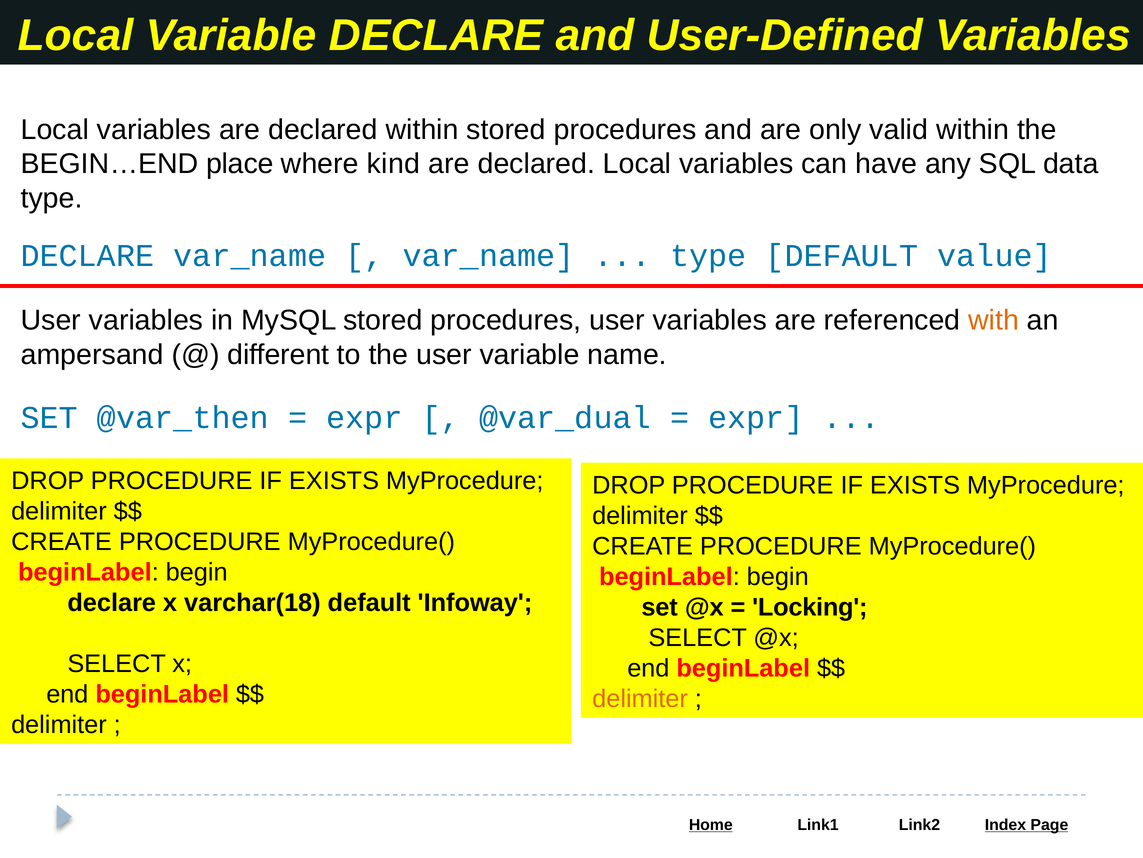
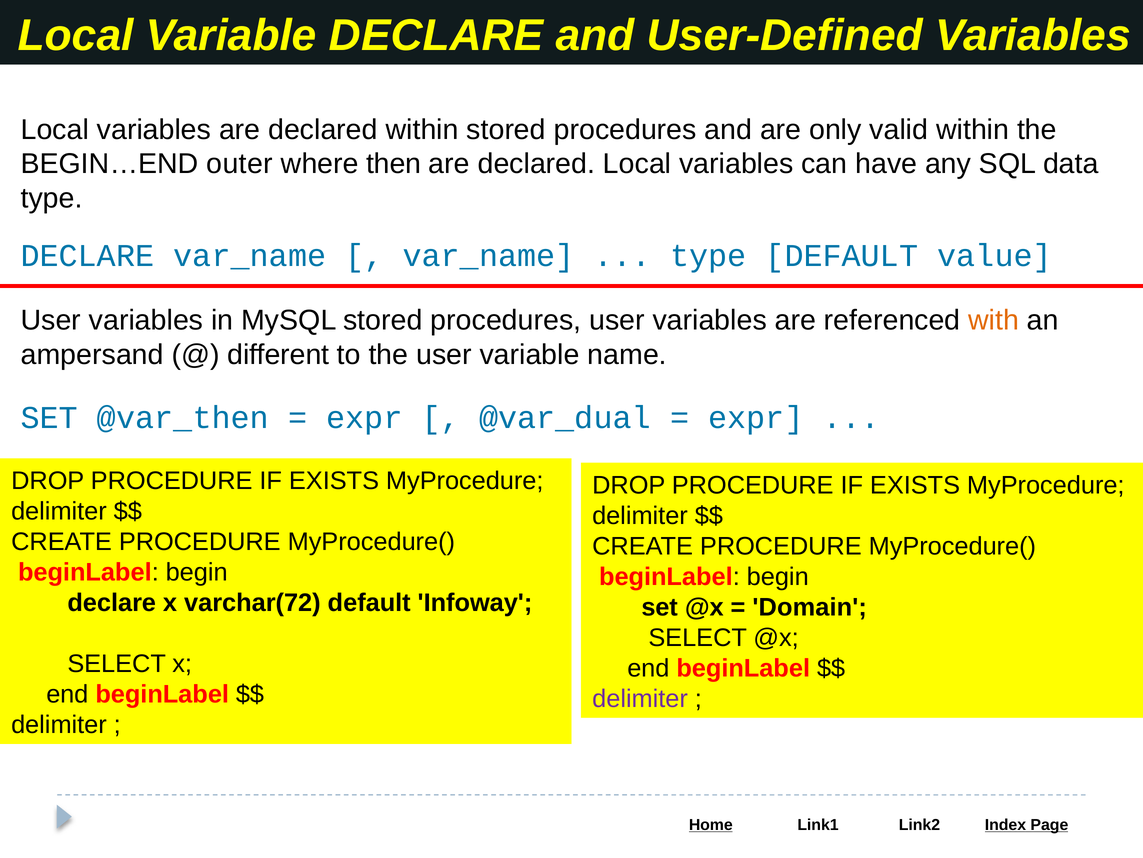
place: place -> outer (240, 164)
kind: kind -> then (394, 164)
varchar(18: varchar(18 -> varchar(72 (252, 602)
Locking: Locking -> Domain (810, 607)
delimiter colour: orange -> purple (640, 698)
